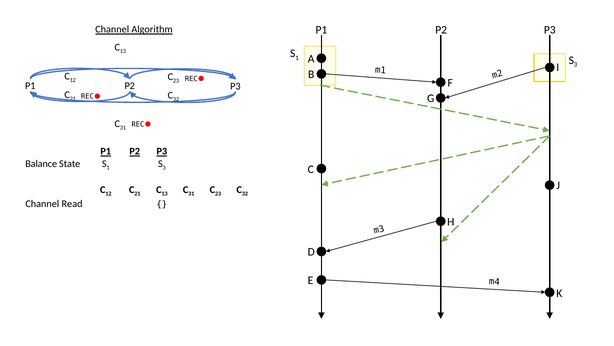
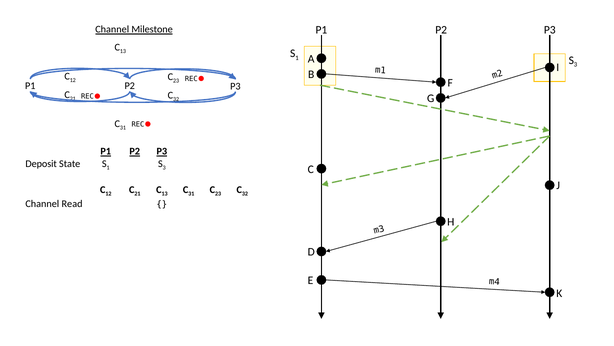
Algorithm: Algorithm -> Milestone (152, 29)
Balance: Balance -> Deposit (41, 163)
